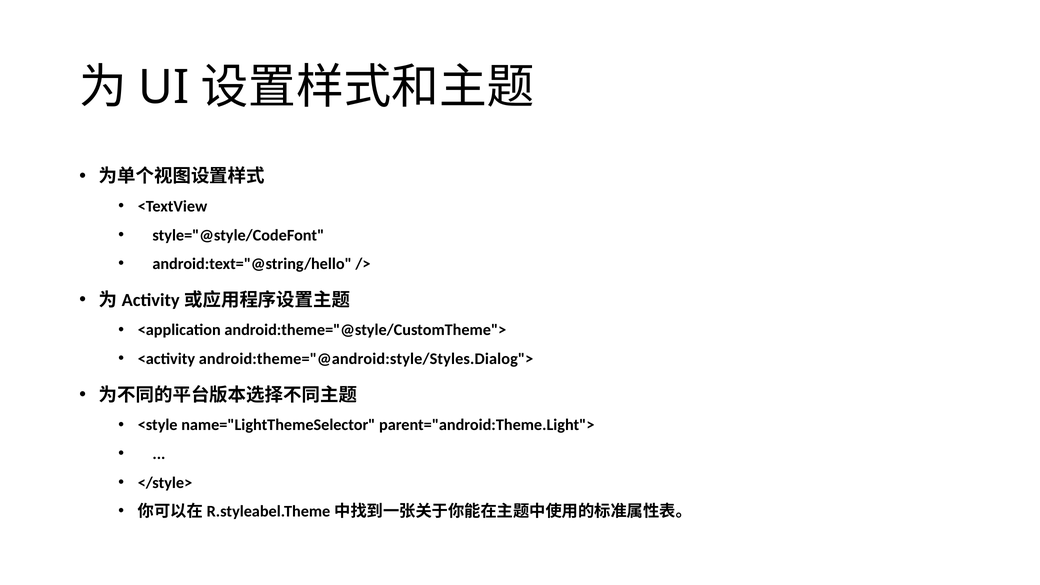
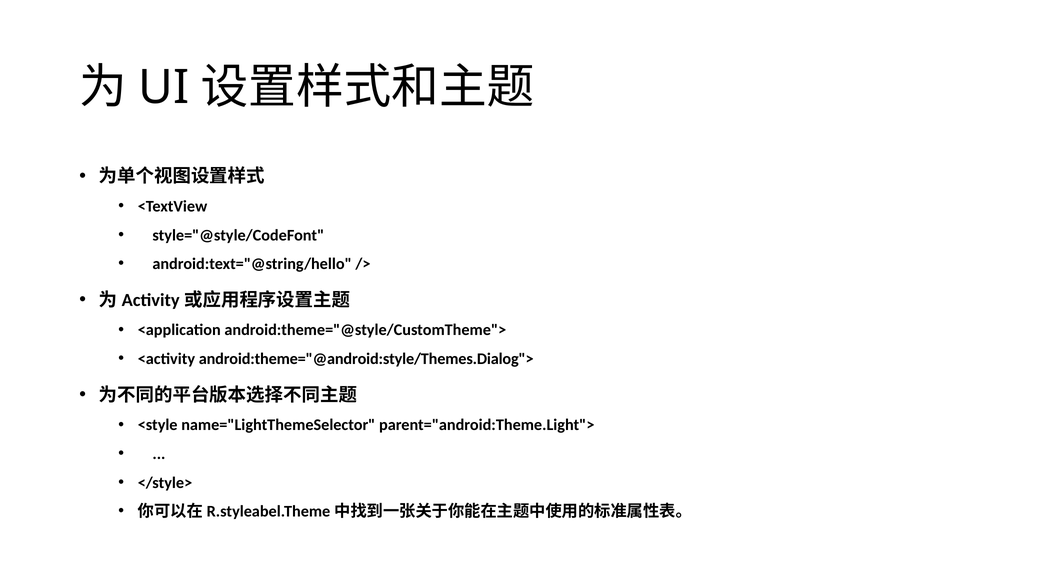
android:theme="@android:style/Styles.Dialog">: android:theme="@android:style/Styles.Dialog"> -> android:theme="@android:style/Themes.Dialog"> (366, 359)
